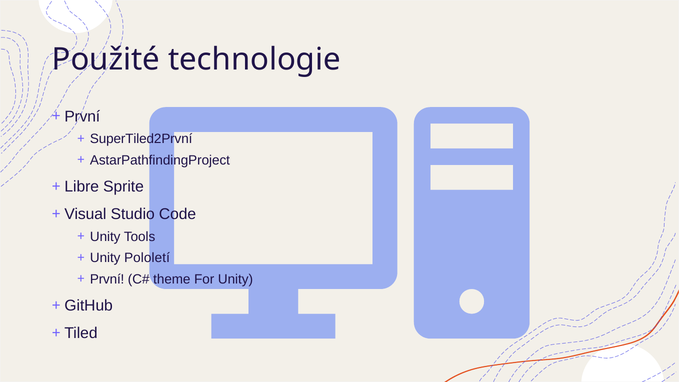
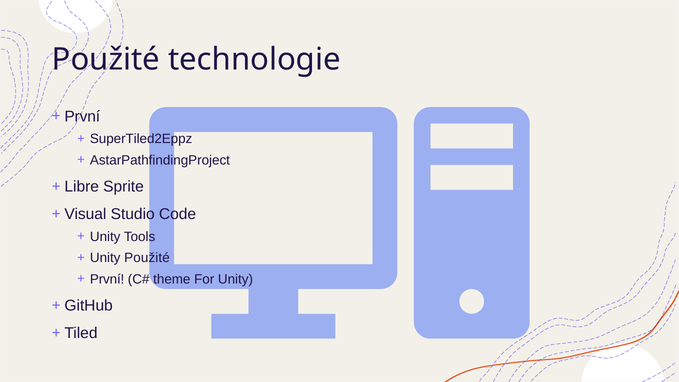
SuperTiled2První: SuperTiled2První -> SuperTiled2Eppz (141, 139)
Unity Pololetí: Pololetí -> Použité (147, 258)
